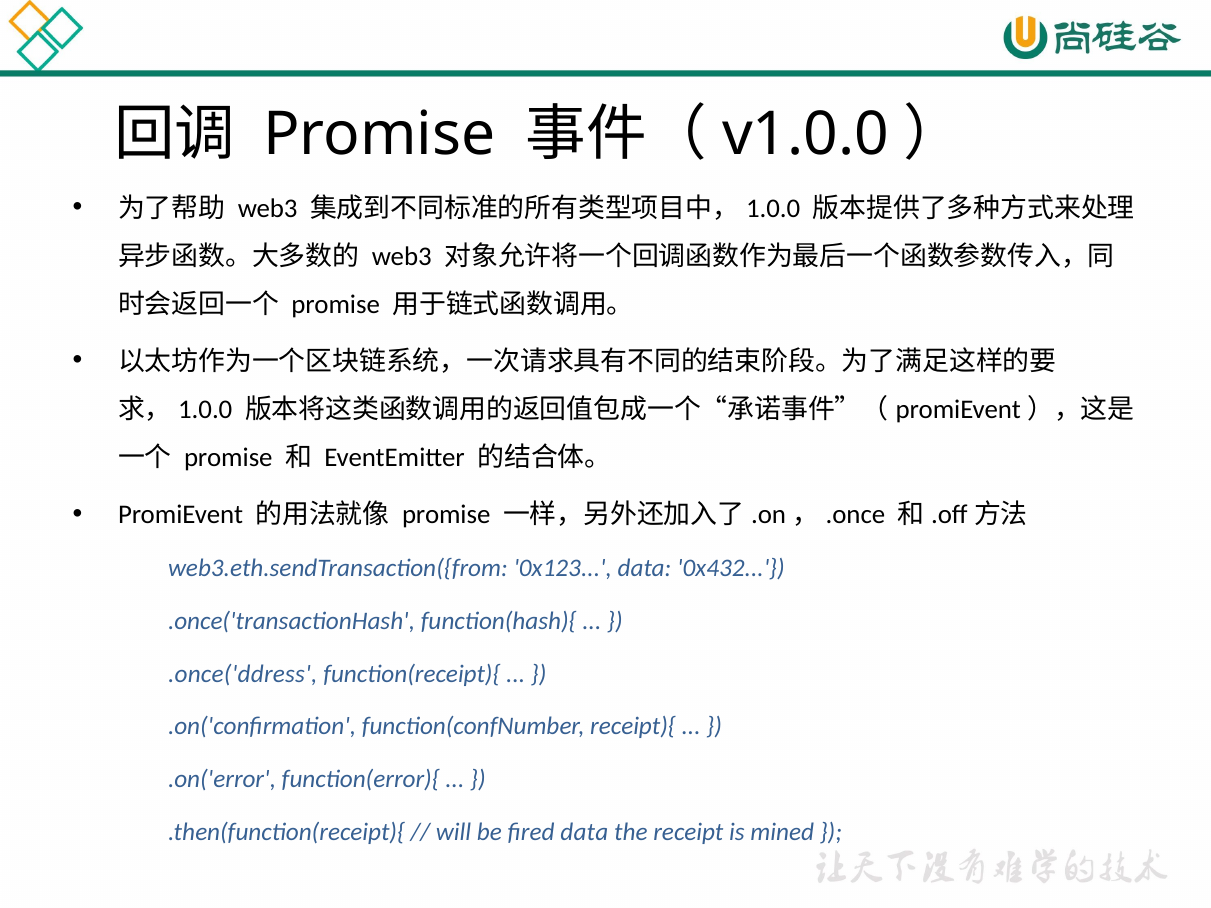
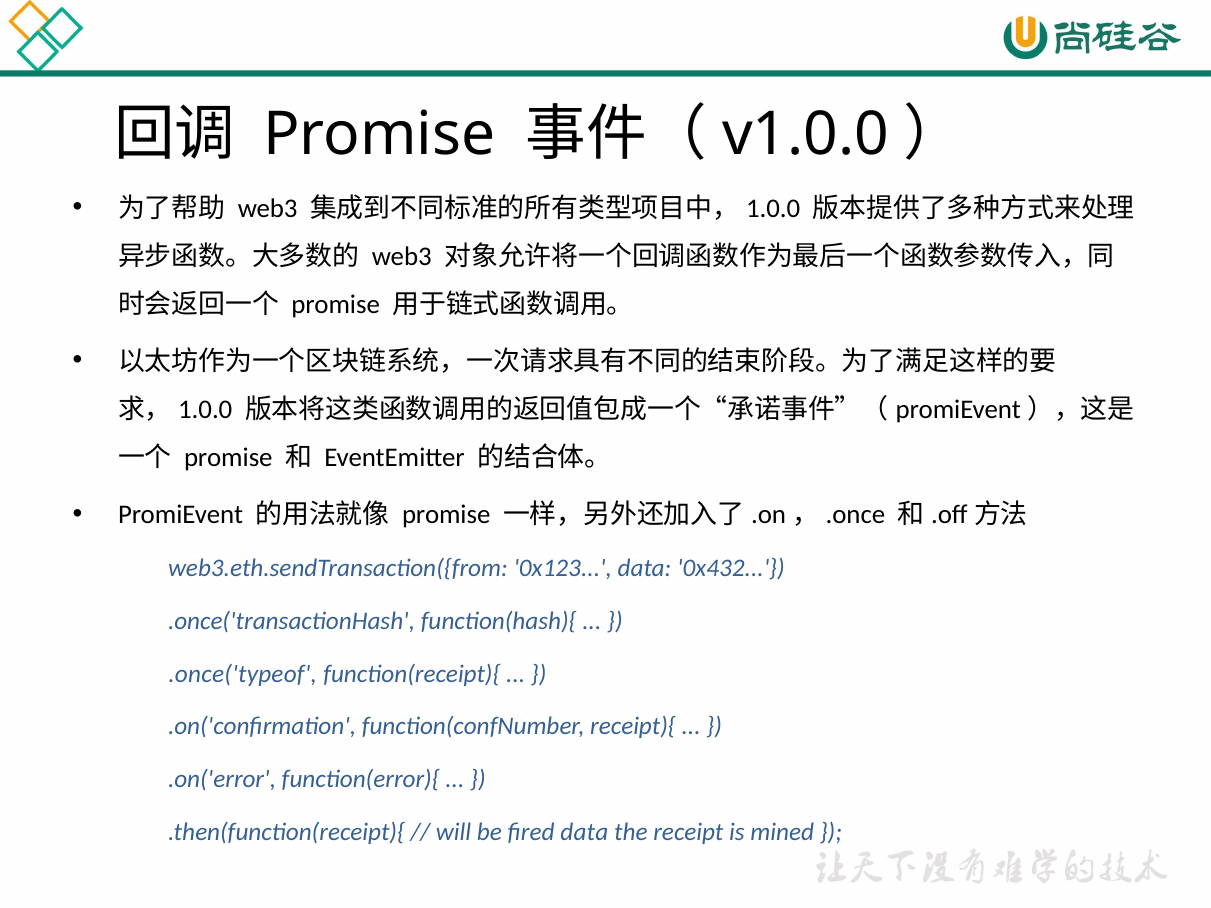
.once('ddress: .once('ddress -> .once('typeof (243, 674)
